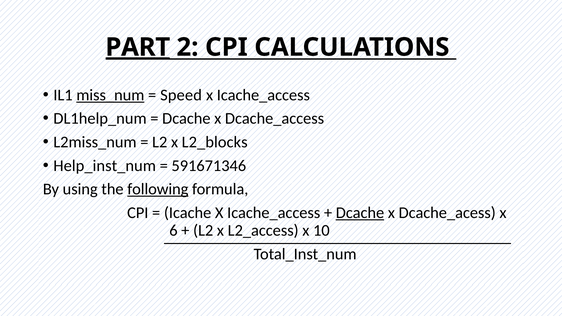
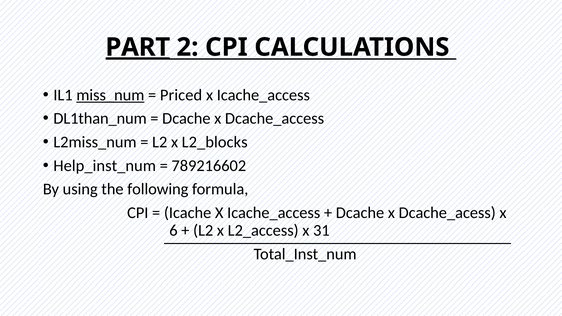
Speed: Speed -> Priced (181, 95)
DL1help_num: DL1help_num -> DL1than_num (100, 119)
591671346: 591671346 -> 789216602 (209, 166)
following underline: present -> none (158, 189)
Dcache underline: present -> none (360, 213)
10: 10 -> 31 (321, 231)
